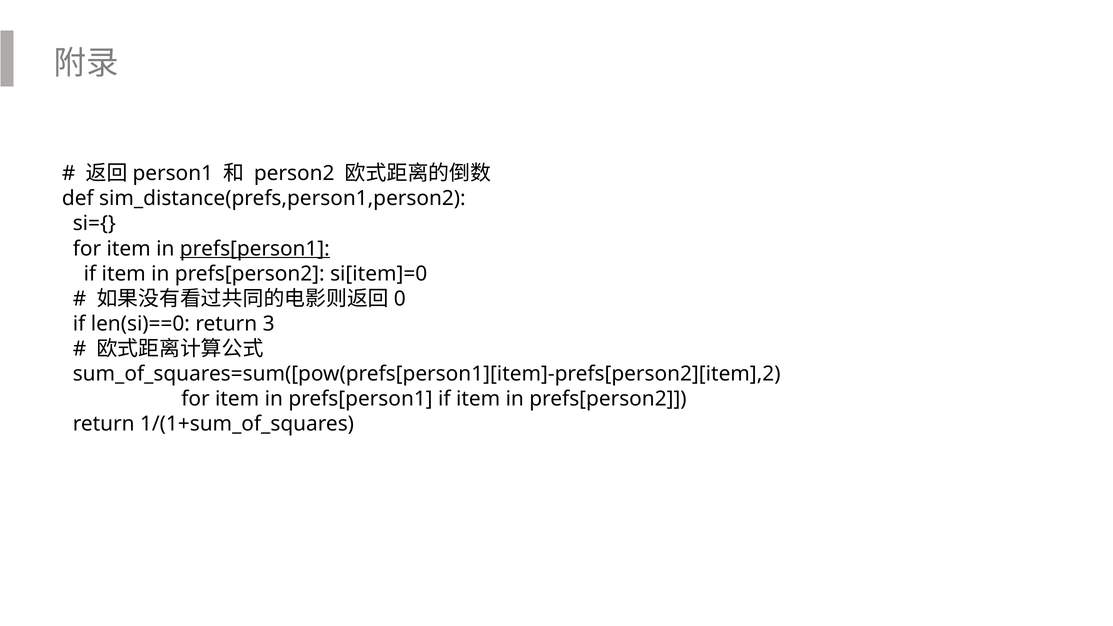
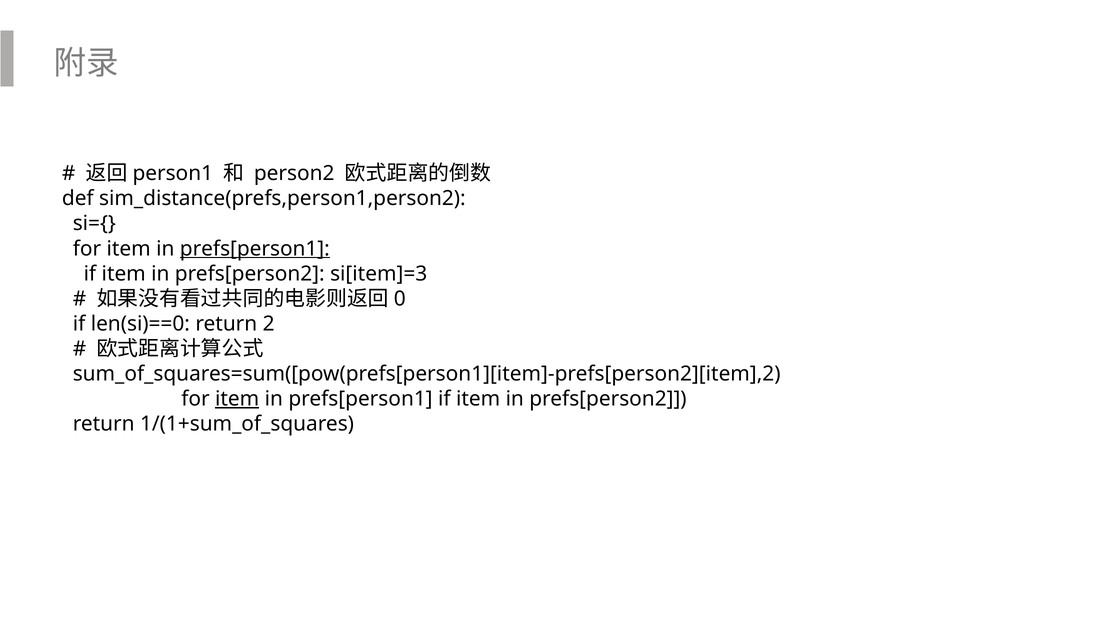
si[item]=0: si[item]=0 -> si[item]=3 (379, 274)
3: 3 -> 2 (269, 324)
item underline: none -> present (237, 399)
